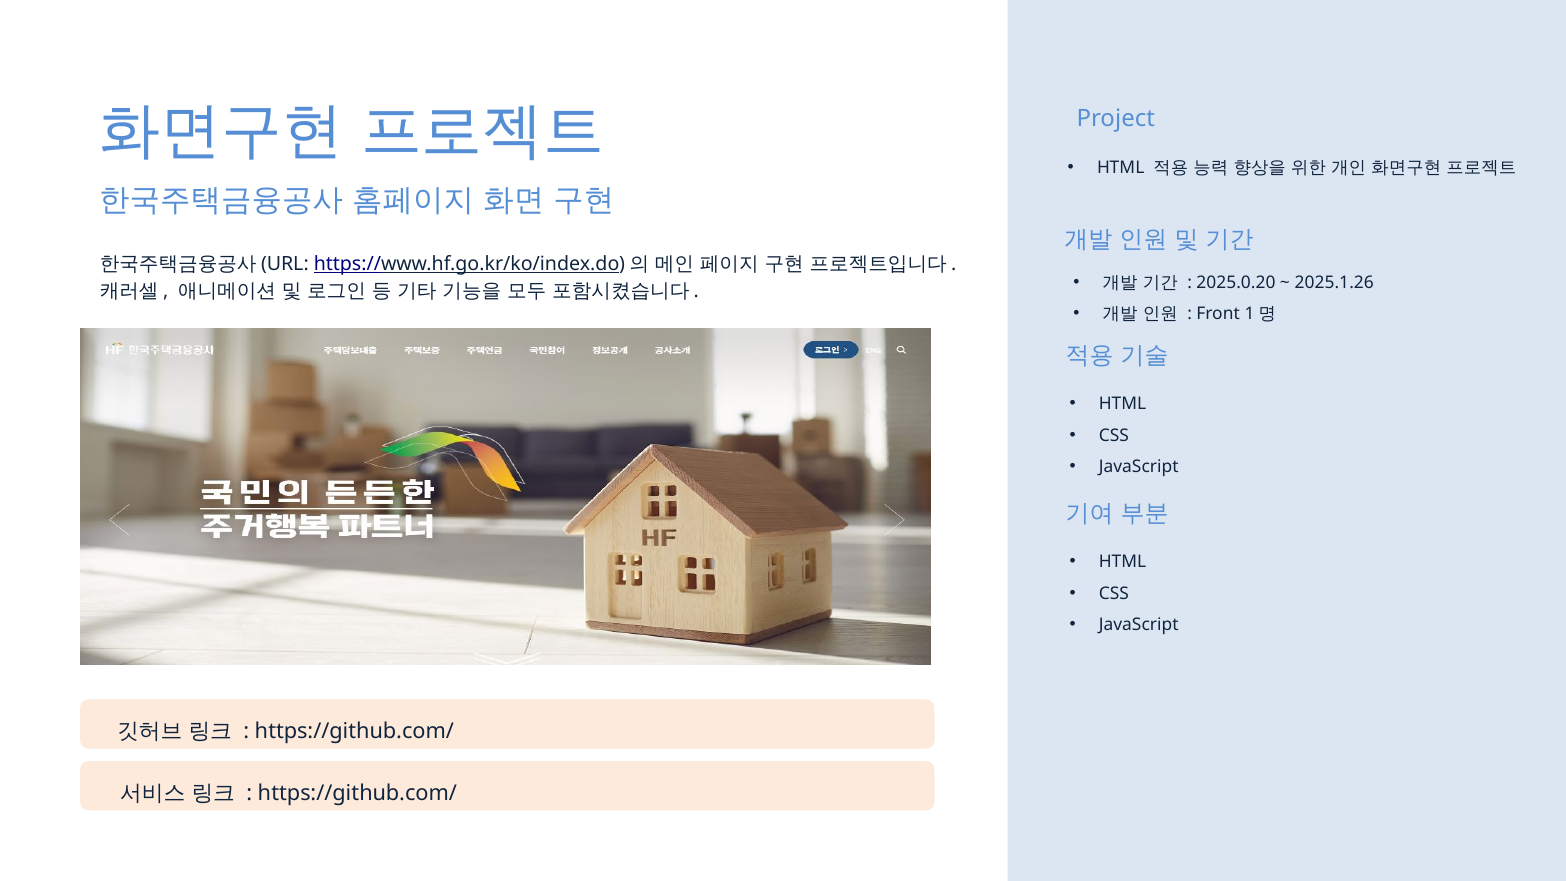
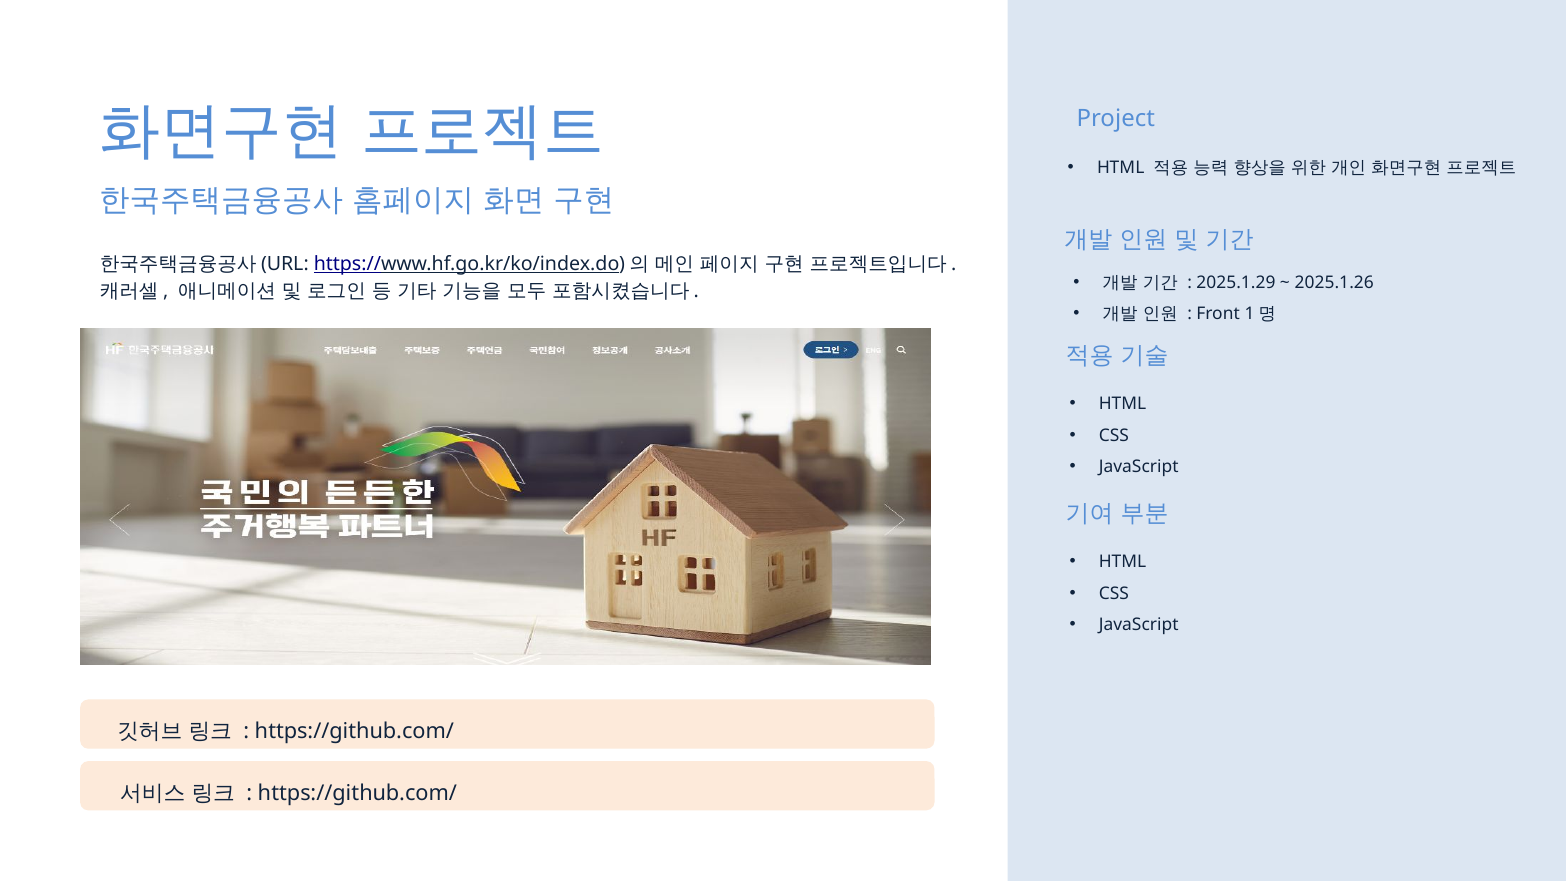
2025.0.20: 2025.0.20 -> 2025.1.29 (1236, 283)
